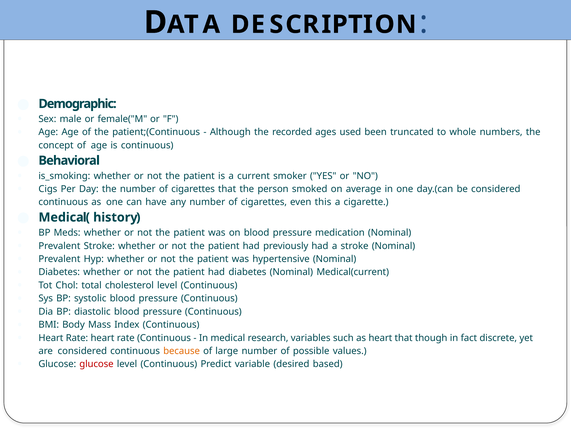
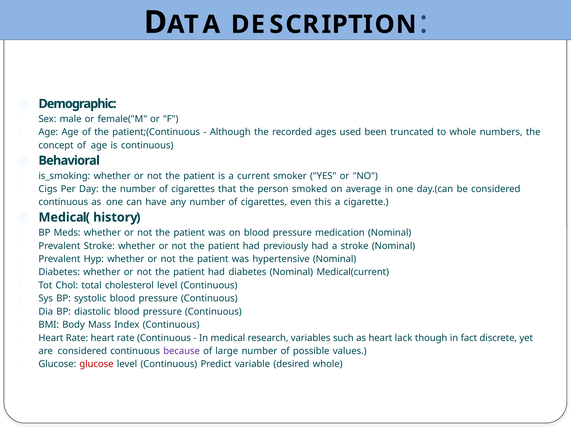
heart that: that -> lack (404, 337)
because colour: orange -> purple (182, 350)
desired based: based -> whole (328, 363)
